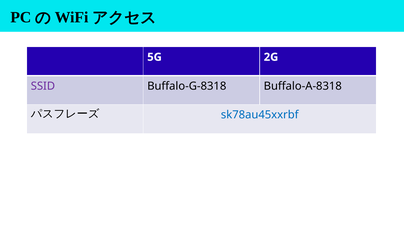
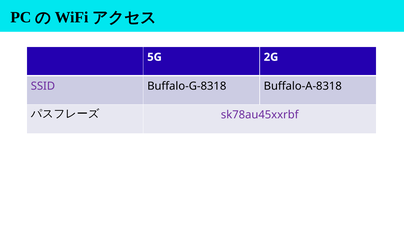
sk78au45xxrbf colour: blue -> purple (260, 115)
